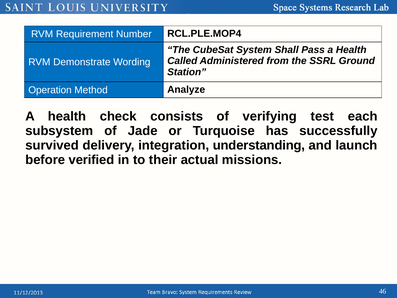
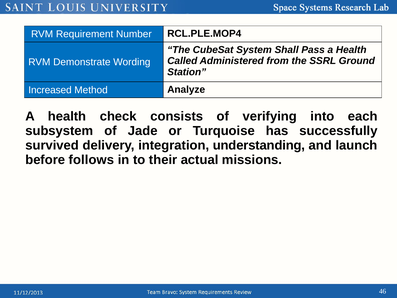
Operation: Operation -> Increased (50, 90)
test: test -> into (322, 116)
verified: verified -> follows (91, 160)
